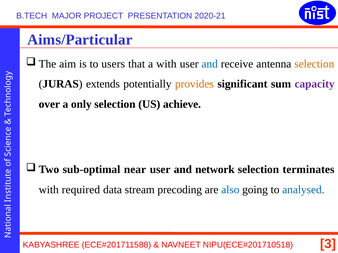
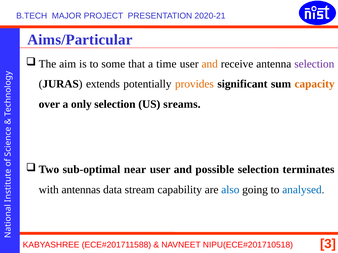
users: users -> some (113, 64)
a with: with -> time (166, 64)
and colour: blue -> orange (210, 64)
selection colour: orange -> purple (314, 64)
capacity colour: purple -> orange (315, 84)
achieve: achieve -> sreams (182, 104)
network: network -> possible (215, 170)
required: required -> antennas (81, 190)
precoding: precoding -> capability (180, 190)
